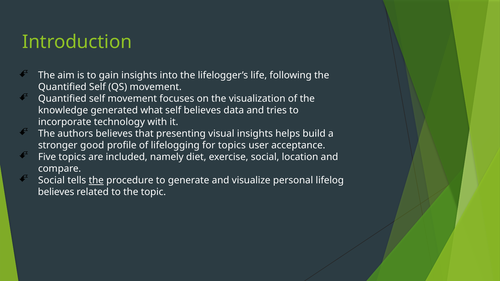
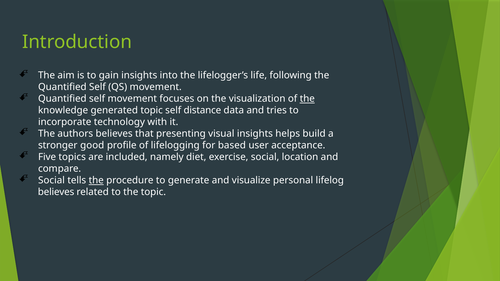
the underline: none -> present (307, 99)
generated what: what -> topic (152, 110)
self believes: believes -> distance (202, 110)
for topics: topics -> based (232, 146)
